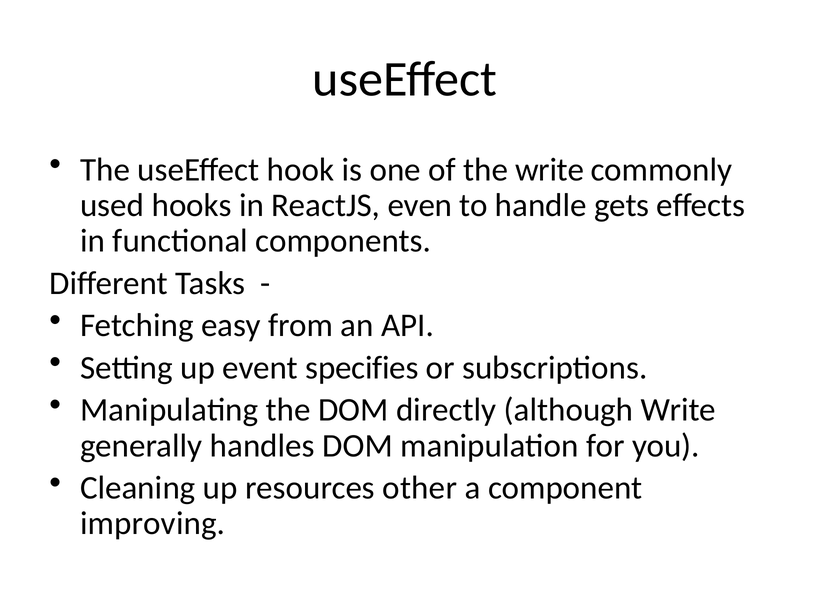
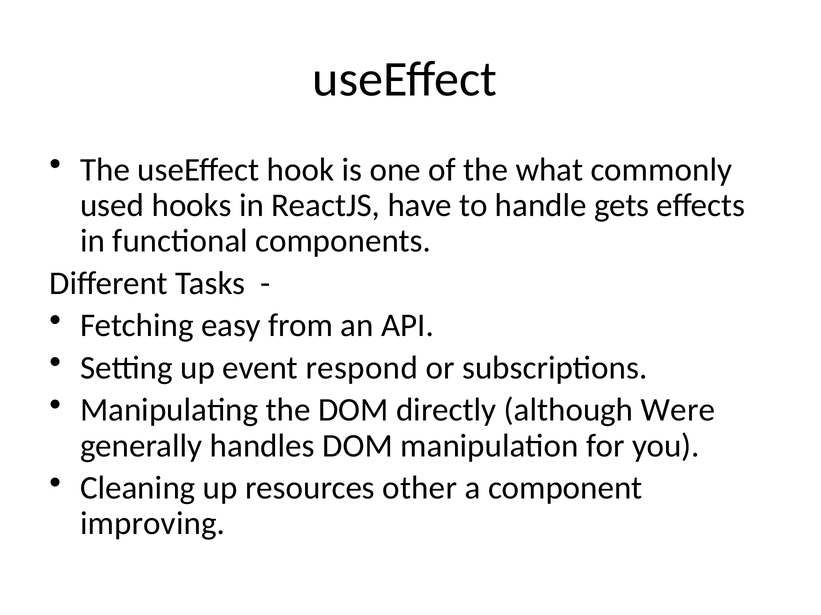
the write: write -> what (549, 170)
even: even -> have (420, 206)
specifies: specifies -> respond (362, 368)
although Write: Write -> Were (678, 410)
